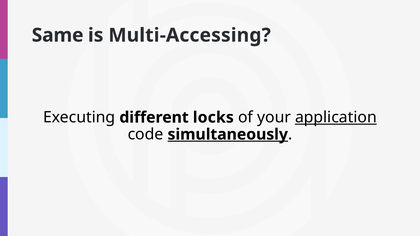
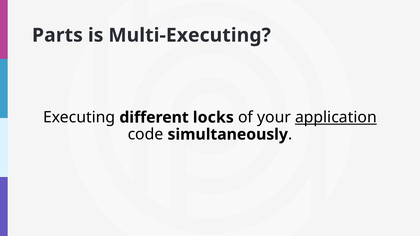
Same: Same -> Parts (57, 35)
Multi-Accessing: Multi-Accessing -> Multi-Executing (190, 35)
simultaneously underline: present -> none (228, 135)
